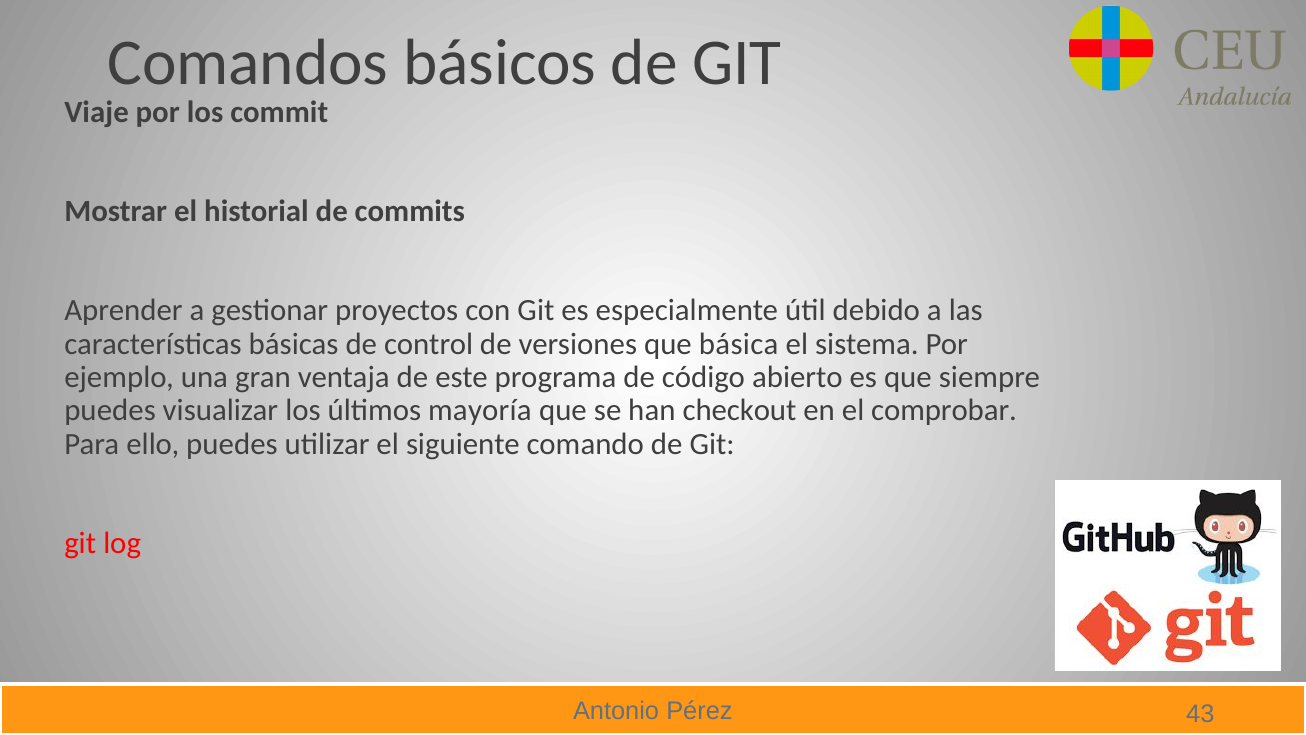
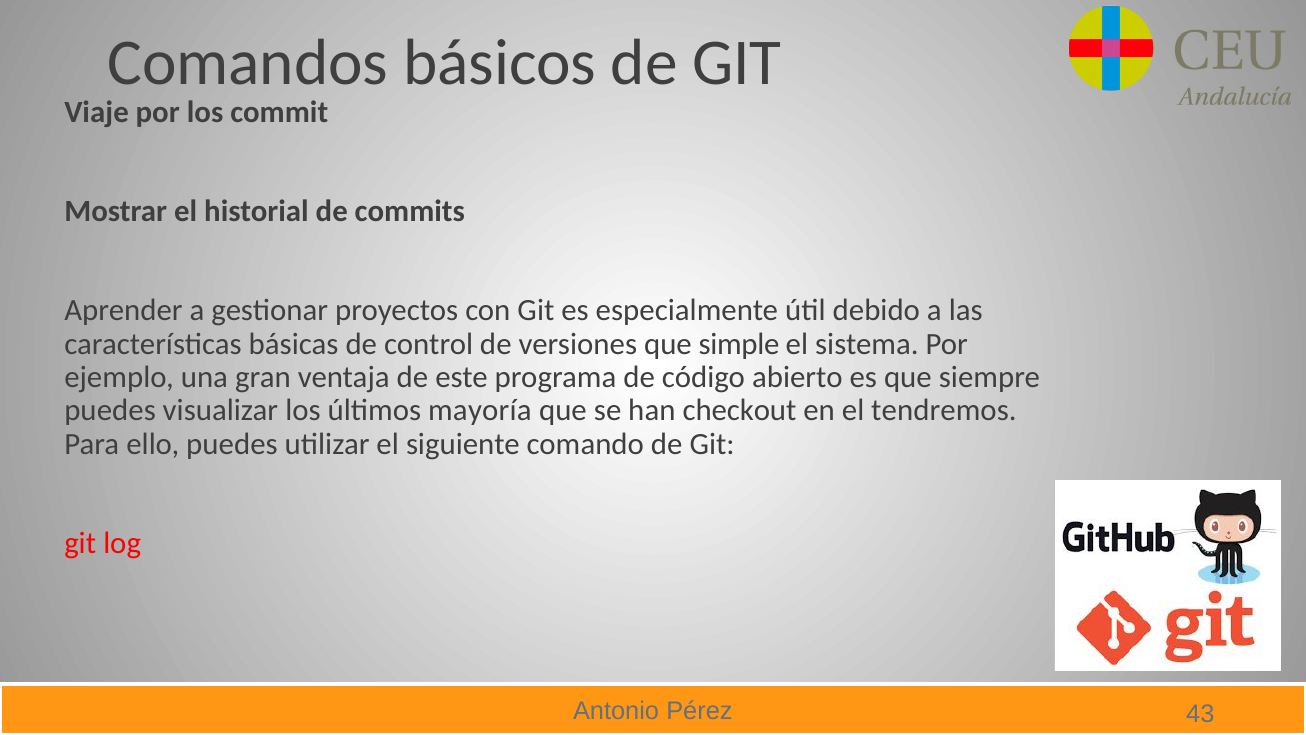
básica: básica -> simple (739, 344)
comprobar: comprobar -> tendremos (944, 411)
